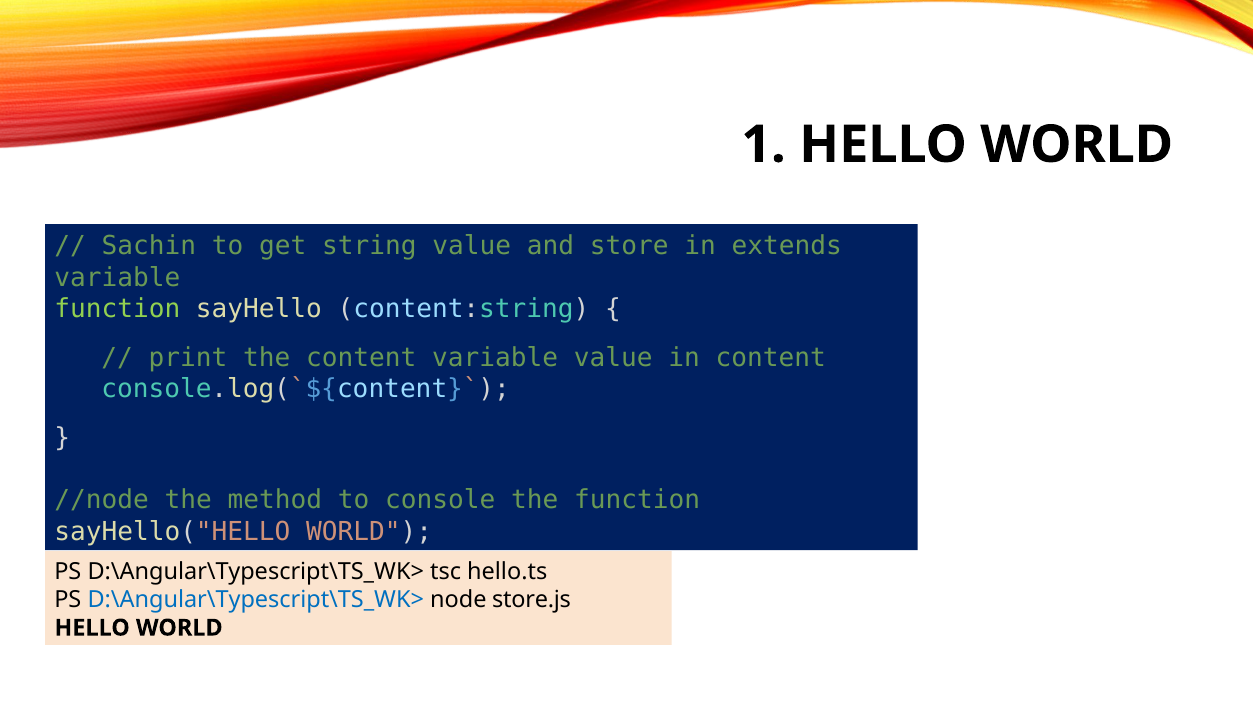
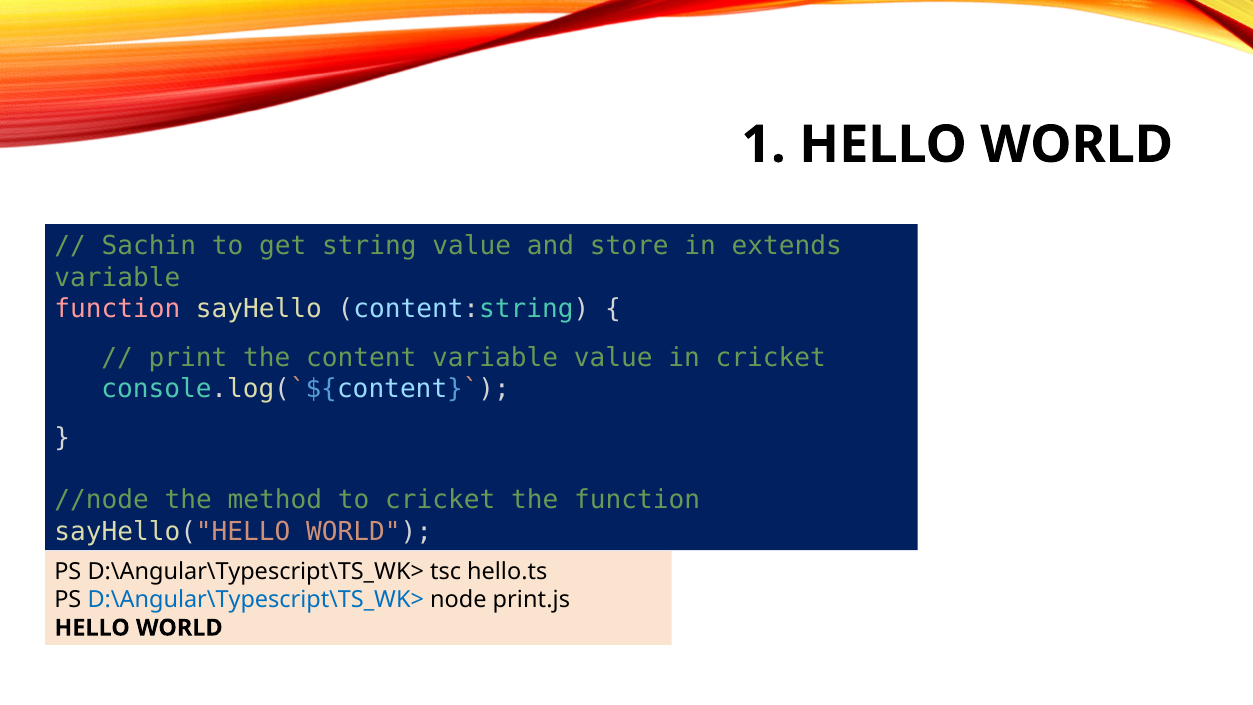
function colour: light green -> pink (117, 309)
in content: content -> cricket (771, 358)
to console: console -> cricket (440, 500)
store.js: store.js -> print.js (531, 599)
